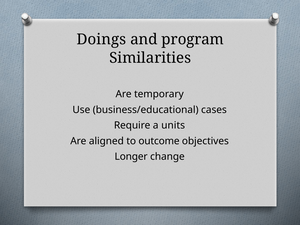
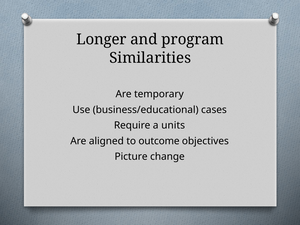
Doings: Doings -> Longer (101, 39)
Longer: Longer -> Picture (131, 157)
